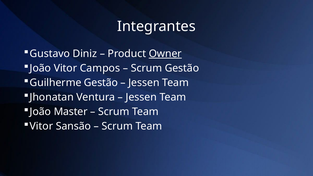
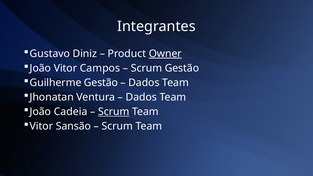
Jessen: Jessen -> Dados (144, 83)
Jessen: Jessen -> Dados (141, 97)
Master: Master -> Cadeia (71, 112)
Scrum underline: none -> present (114, 112)
